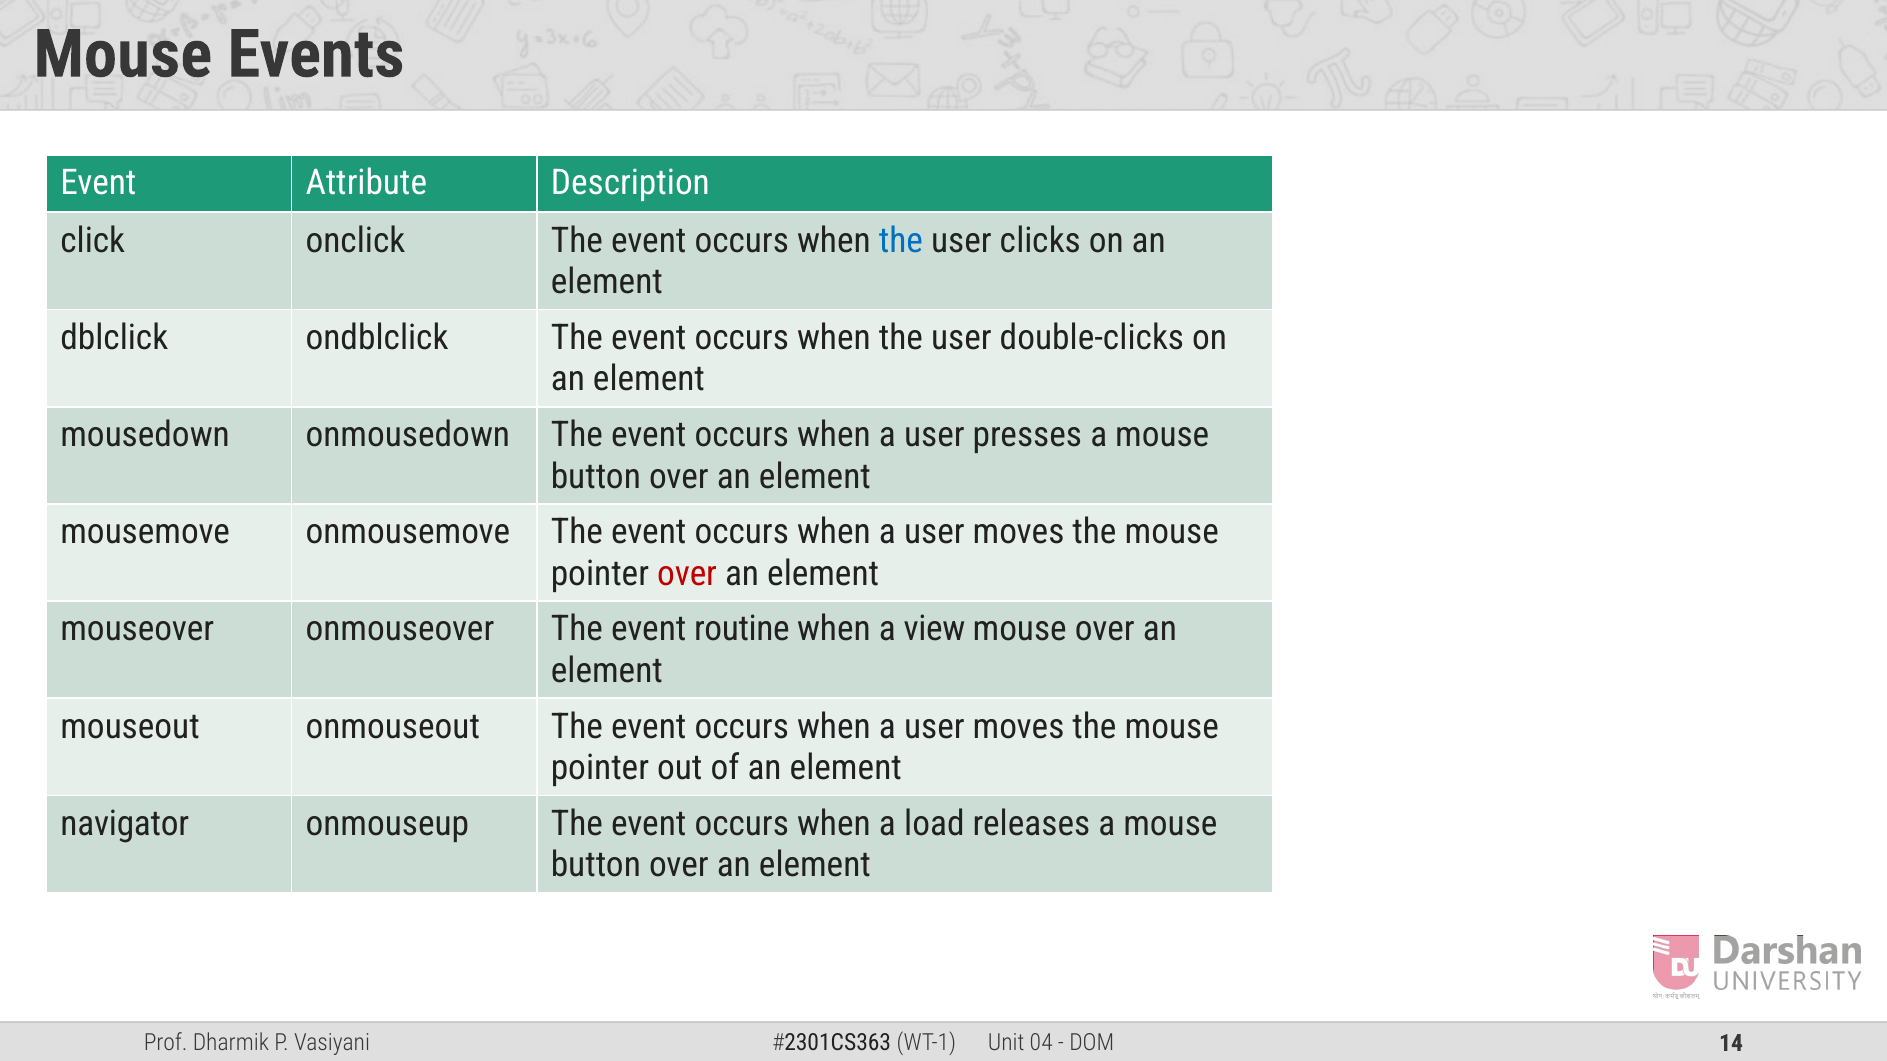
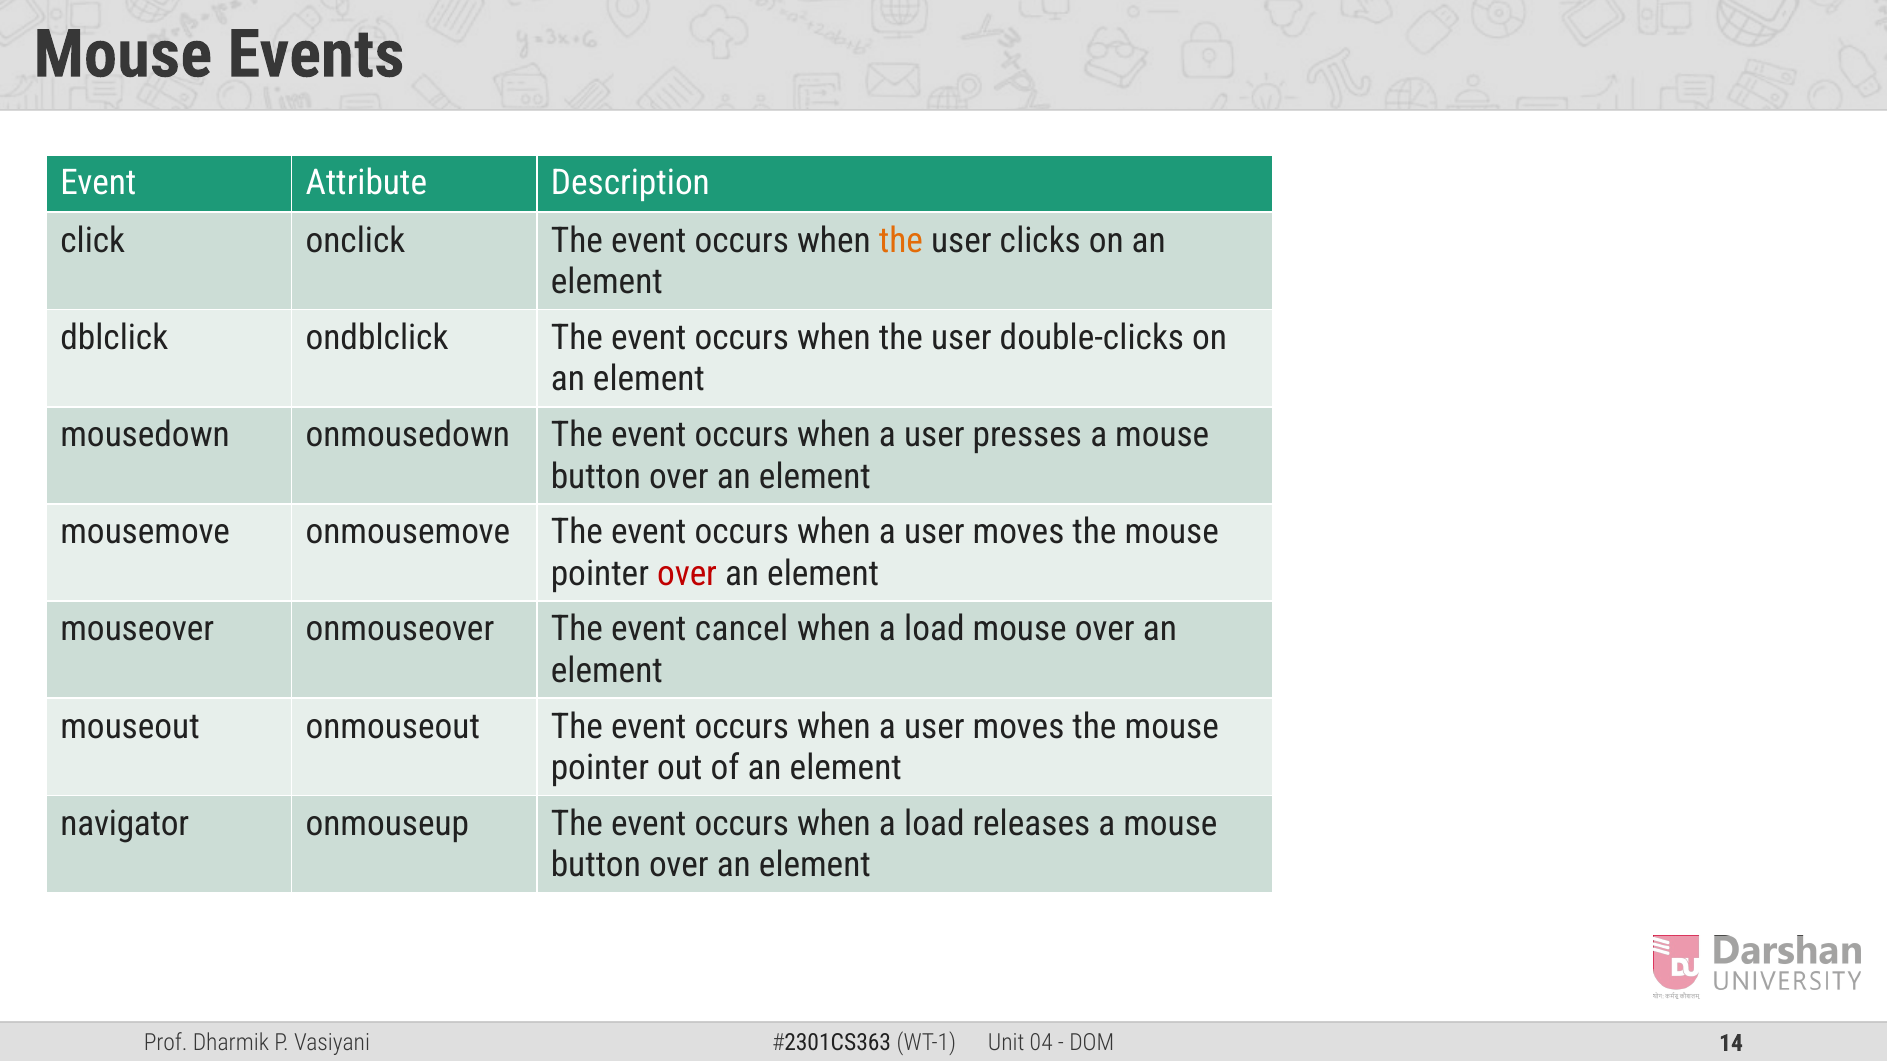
the colour: blue -> orange (901, 241)
routine: routine -> cancel (742, 629)
view: view -> load (934, 629)
